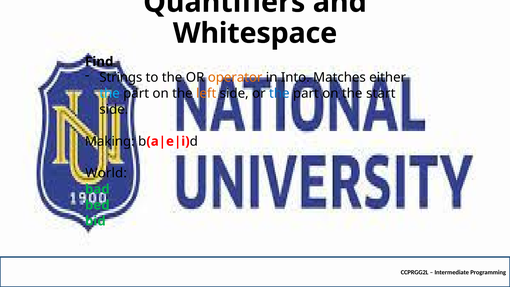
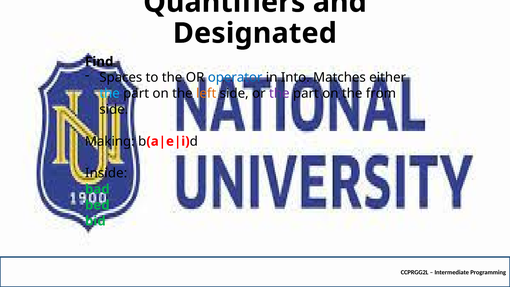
Whitespace: Whitespace -> Designated (255, 33)
Strings: Strings -> Spaces (121, 78)
operator colour: orange -> blue (235, 78)
the colour: blue -> purple (279, 93)
start: start -> from (381, 93)
World: World -> Inside (106, 173)
